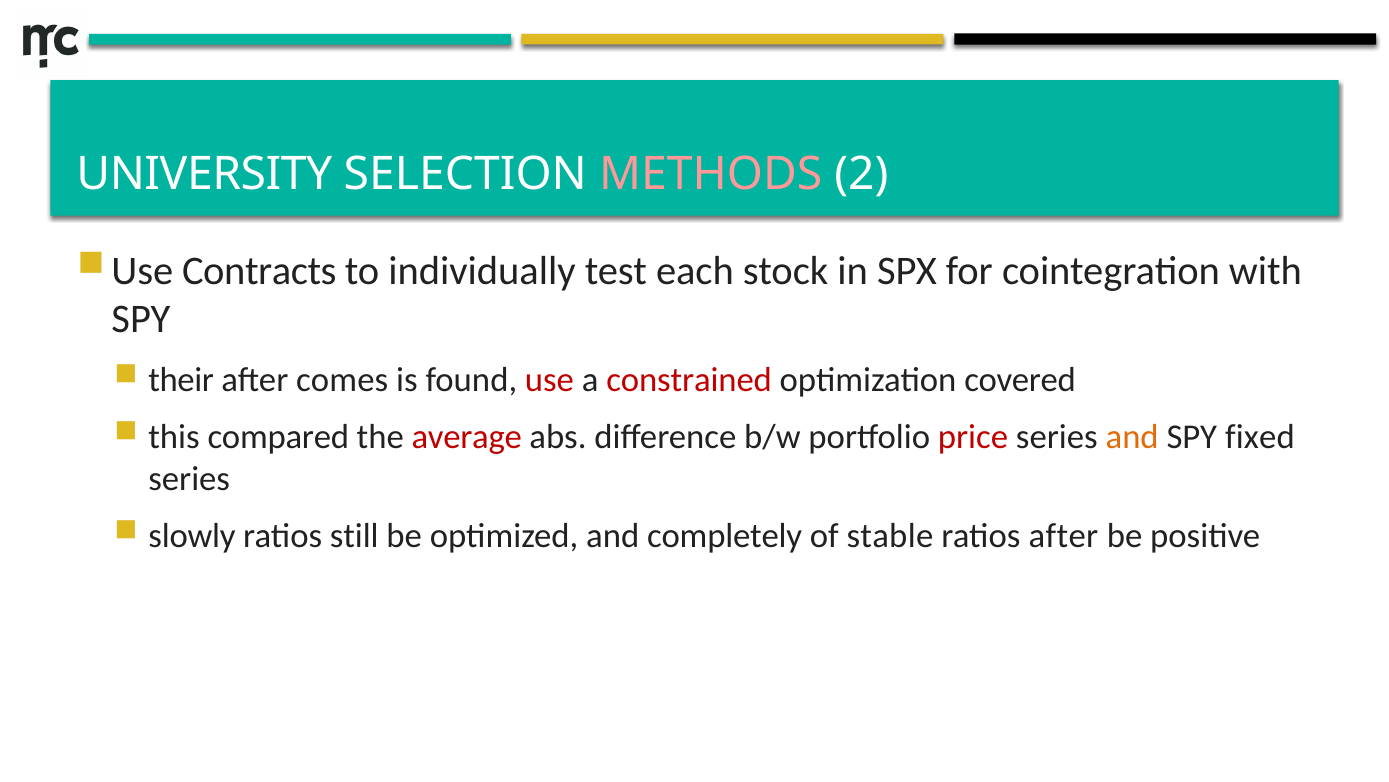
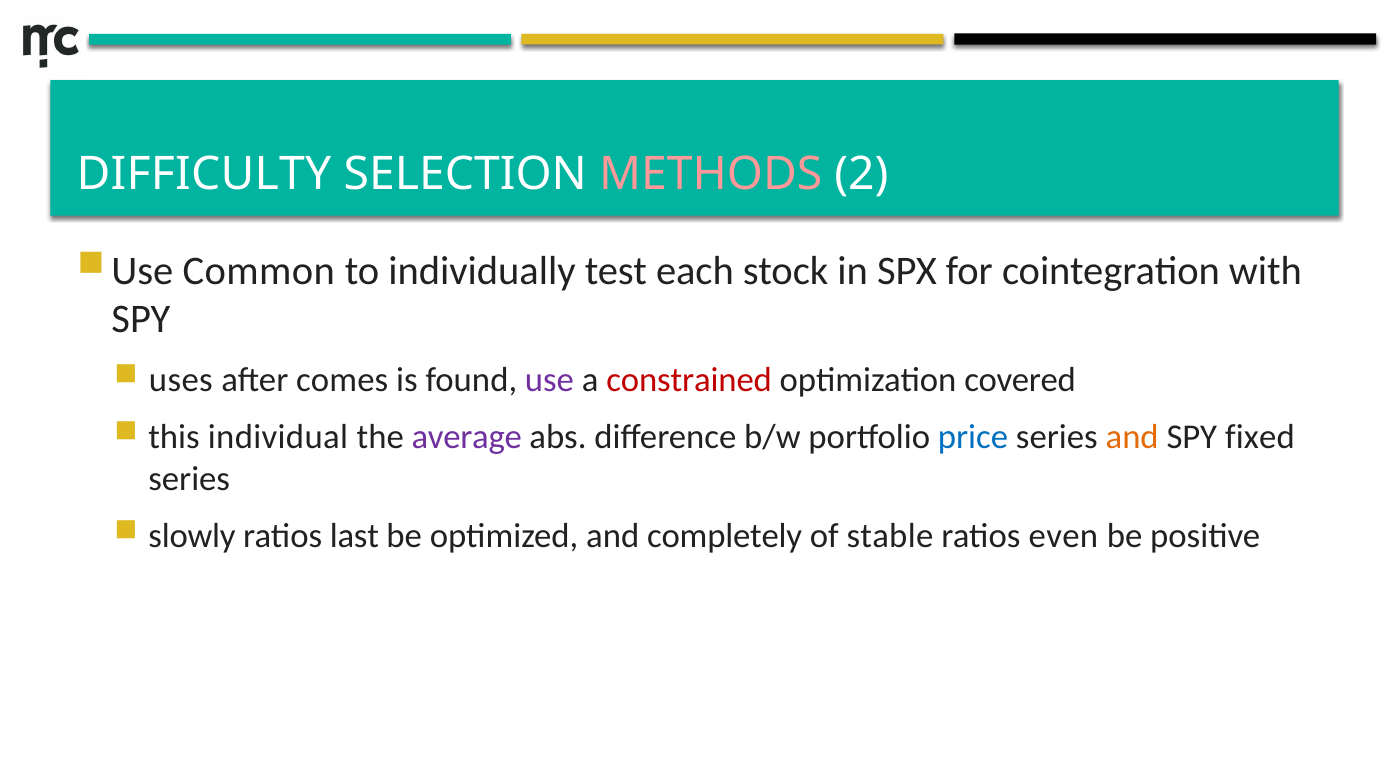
UNIVERSITY: UNIVERSITY -> DIFFICULTY (204, 174)
Contracts: Contracts -> Common (259, 271)
their: their -> uses (181, 380)
use colour: red -> purple (549, 380)
compared: compared -> individual (278, 437)
average colour: red -> purple (467, 437)
price colour: red -> blue (973, 437)
still: still -> last (354, 536)
ratios after: after -> even (1063, 536)
